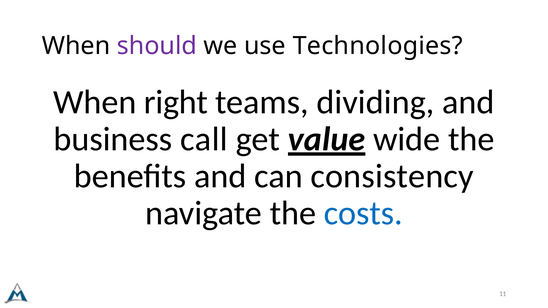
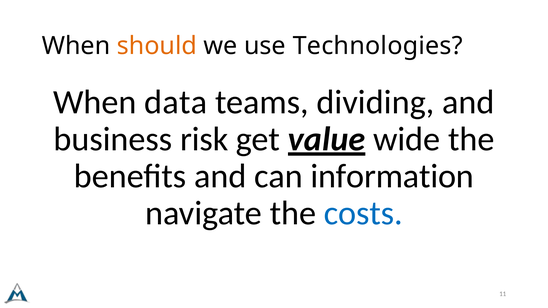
should colour: purple -> orange (157, 46)
right: right -> data (176, 102)
call: call -> risk (204, 139)
consistency: consistency -> information (392, 176)
